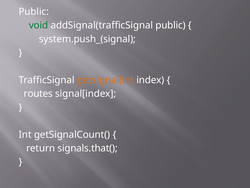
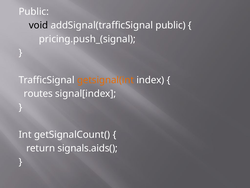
void colour: green -> black (38, 25)
system.push_(signal: system.push_(signal -> pricing.push_(signal (87, 39)
signals.that(: signals.that( -> signals.aids( (88, 148)
